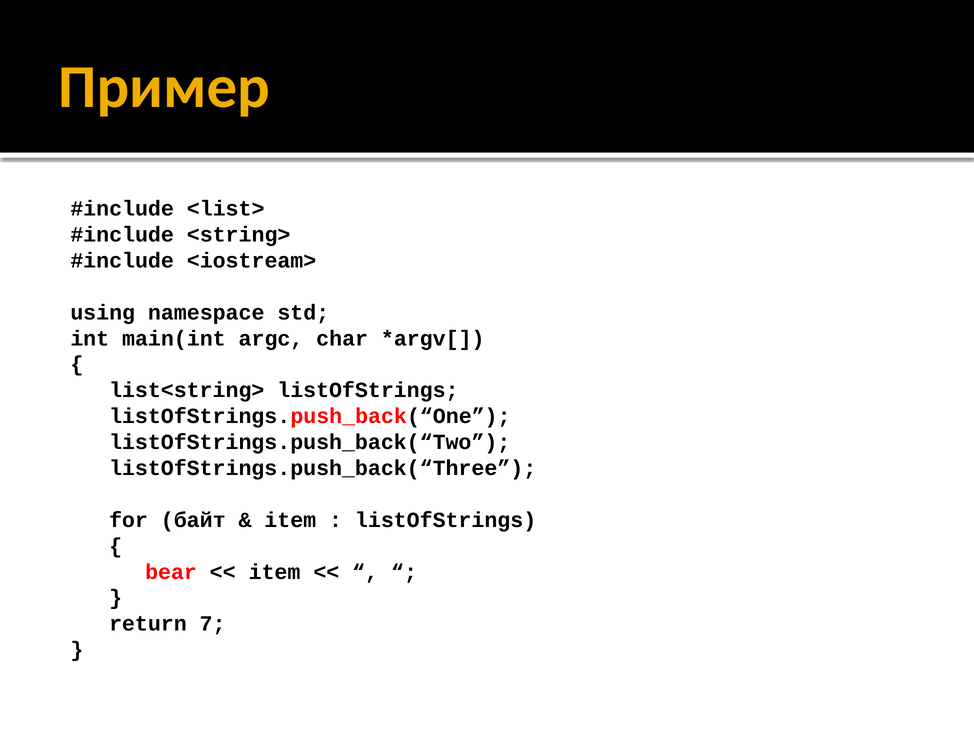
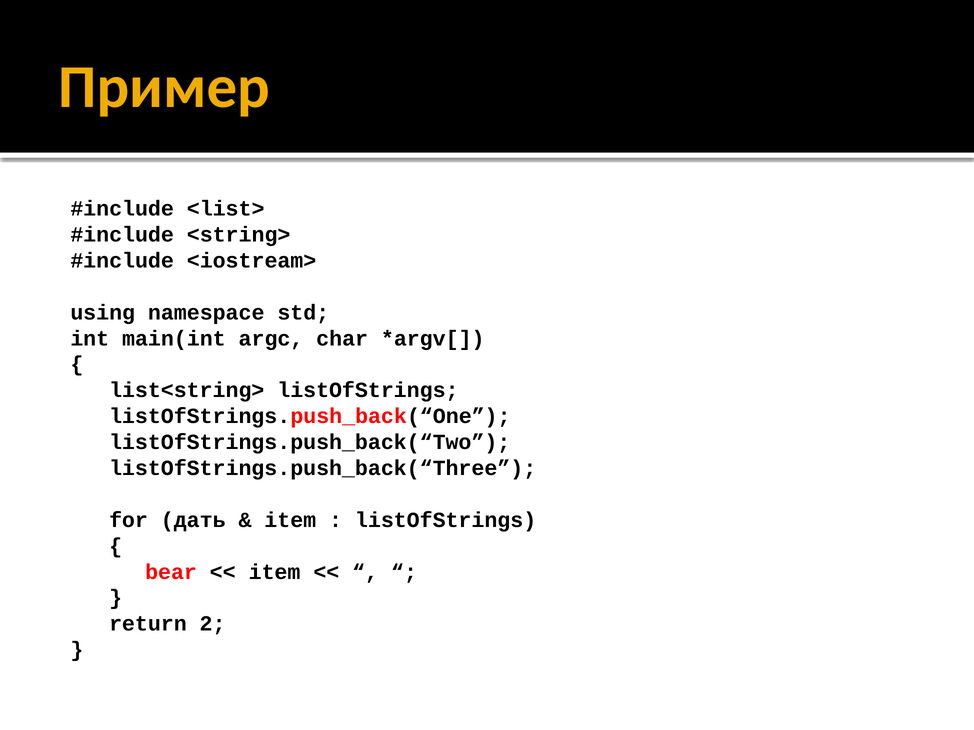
байт: байт -> дать (193, 520)
7: 7 -> 2 (213, 624)
